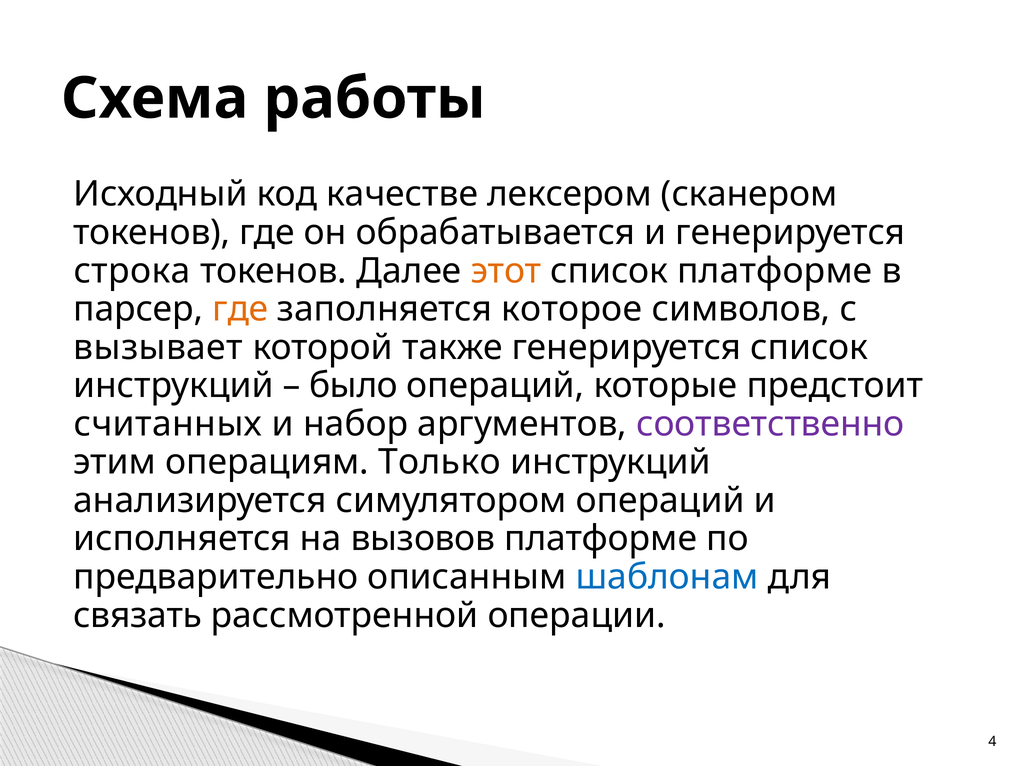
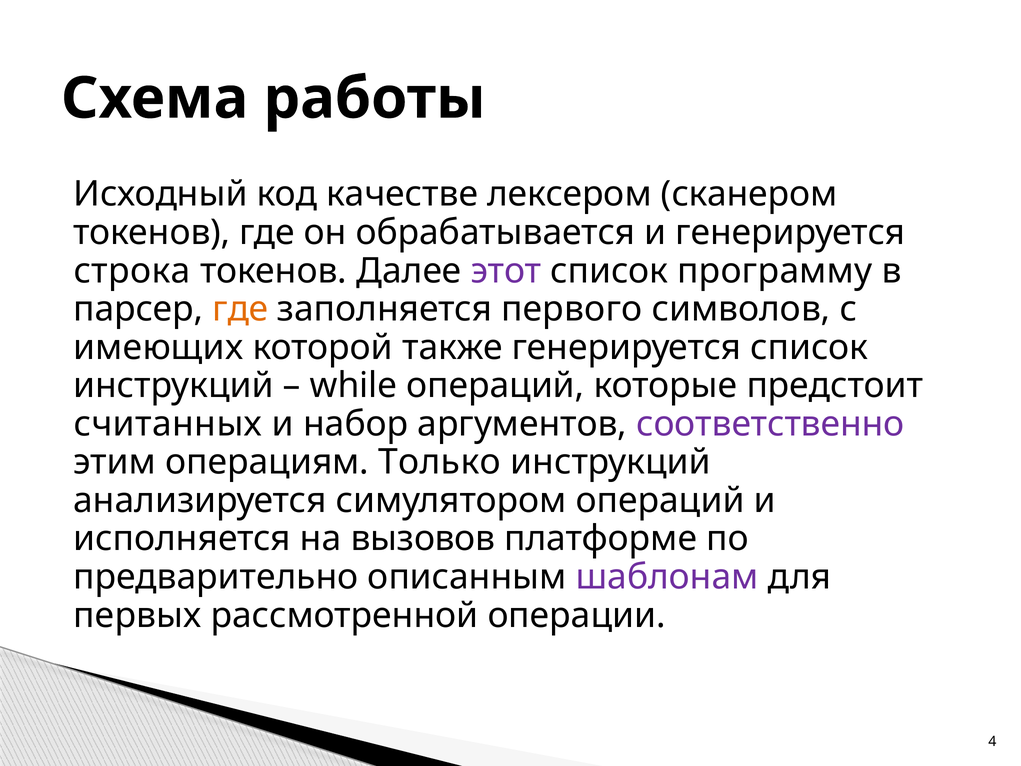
этот colour: orange -> purple (506, 271)
список платформе: платформе -> программу (775, 271)
которое: которое -> первого (572, 309)
вызывает: вызывает -> имеющих (158, 347)
было: было -> while (354, 386)
шаблонам colour: blue -> purple (667, 577)
связать: связать -> первых (137, 615)
